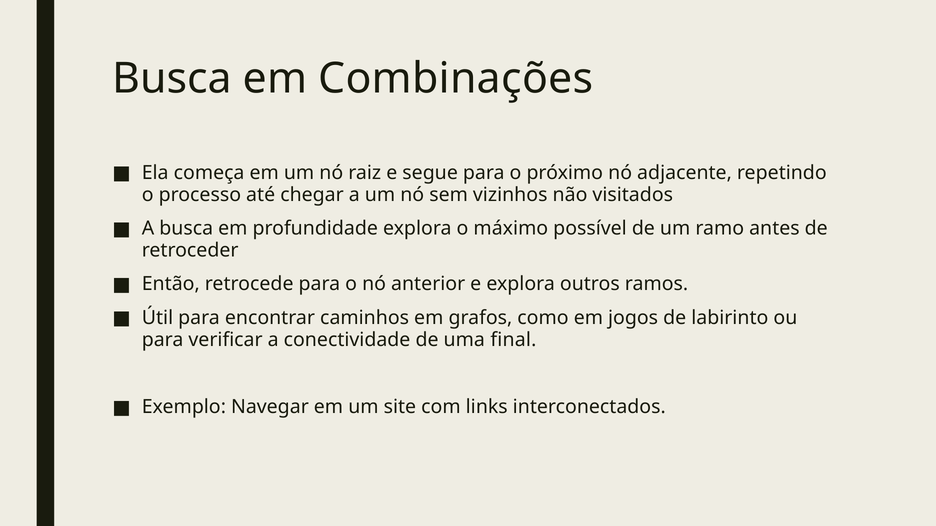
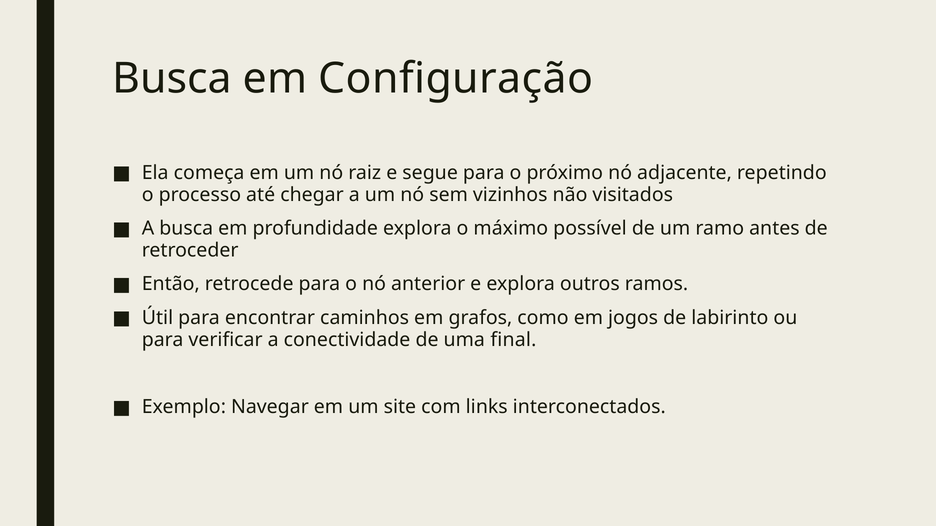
Combinações: Combinações -> Configuração (456, 79)
